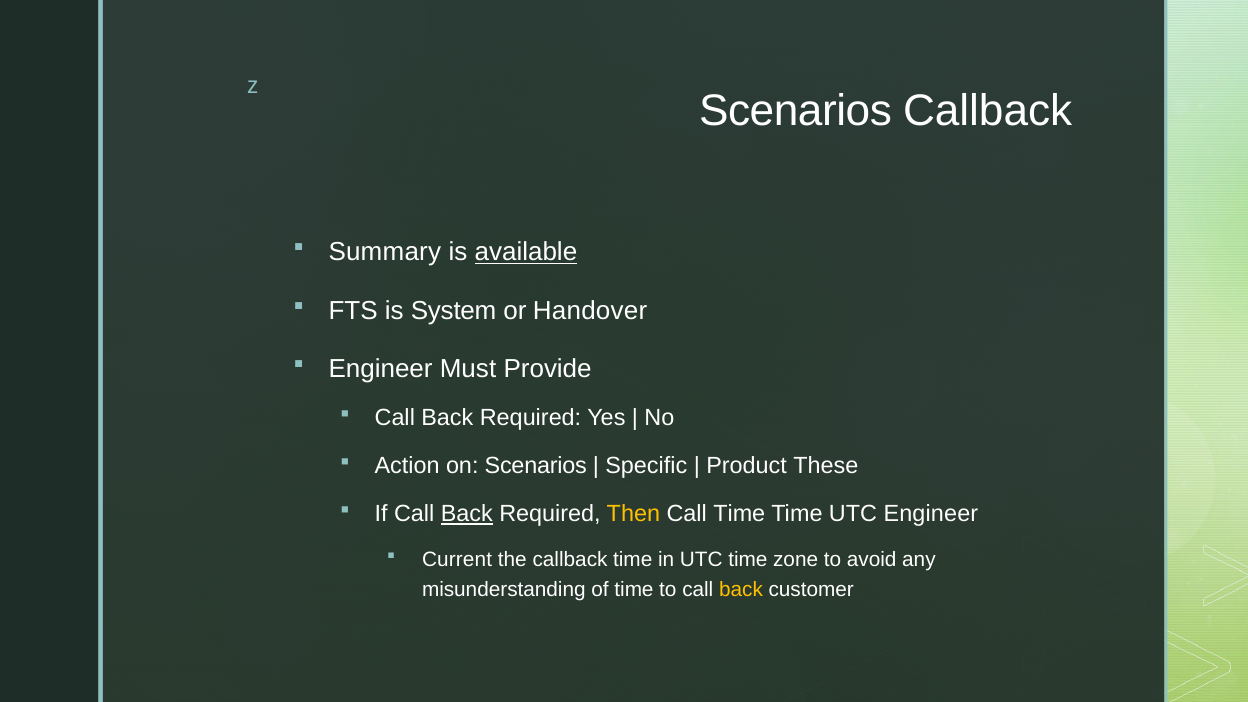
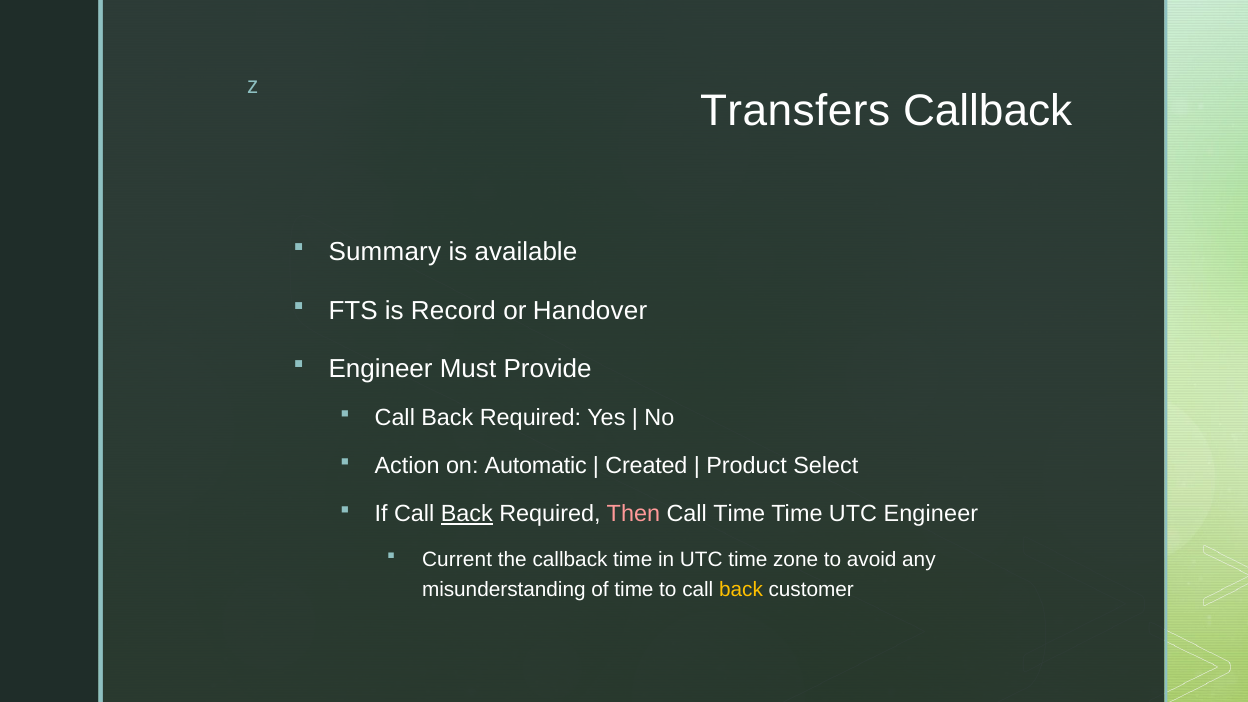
Scenarios: Scenarios -> Transfers (795, 111)
available underline: present -> none (526, 252)
System: System -> Record (453, 311)
on Scenarios: Scenarios -> Automatic (536, 466)
Specific: Specific -> Created (646, 466)
These: These -> Select (826, 466)
Then colour: yellow -> pink (633, 514)
